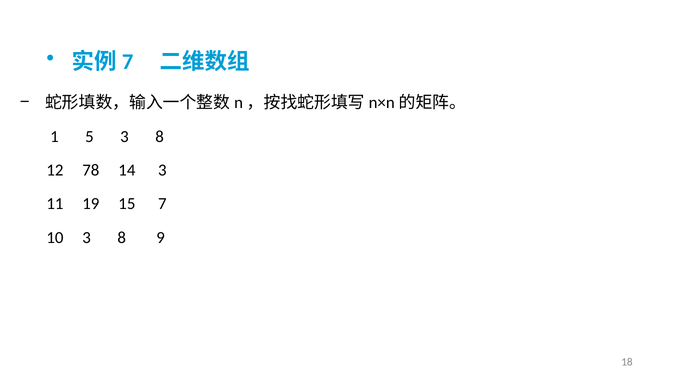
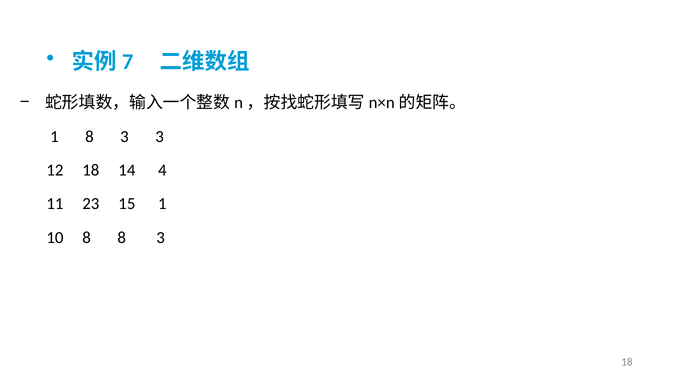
1 5: 5 -> 8 (89, 136)
8: 8 -> 3 (160, 136)
12 78: 78 -> 18 (91, 170)
14 3: 3 -> 4 (162, 170)
19: 19 -> 23 (91, 204)
15 7: 7 -> 1 (162, 204)
10 3: 3 -> 8 (87, 237)
9: 9 -> 3 (161, 237)
